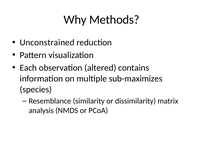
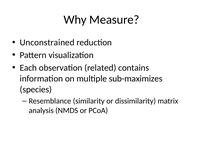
Methods: Methods -> Measure (114, 20)
altered: altered -> related (100, 68)
